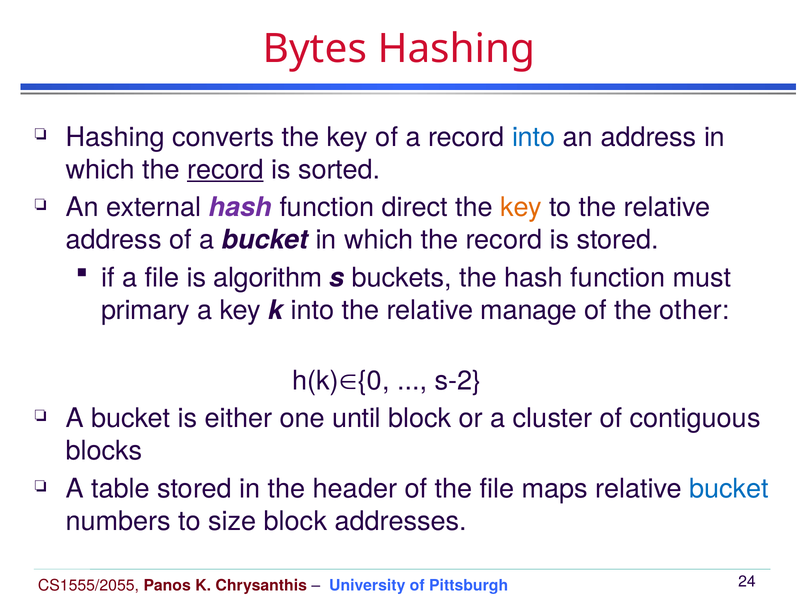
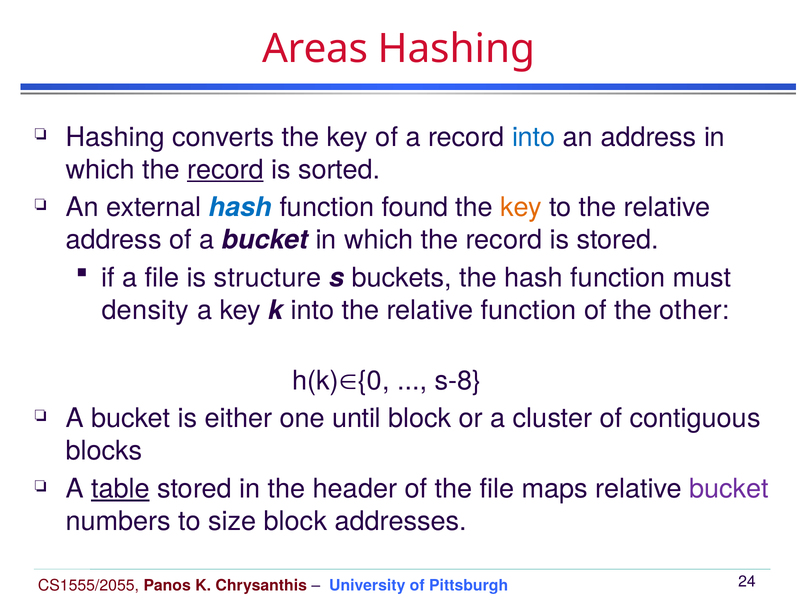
Bytes: Bytes -> Areas (315, 49)
hash colour: purple -> blue (240, 207)
direct: direct -> found (415, 207)
algorithm: algorithm -> structure (268, 278)
primary: primary -> density (145, 310)
relative manage: manage -> function (529, 310)
s-2: s-2 -> s-8 (458, 381)
table underline: none -> present (120, 489)
bucket colour: blue -> purple (729, 489)
